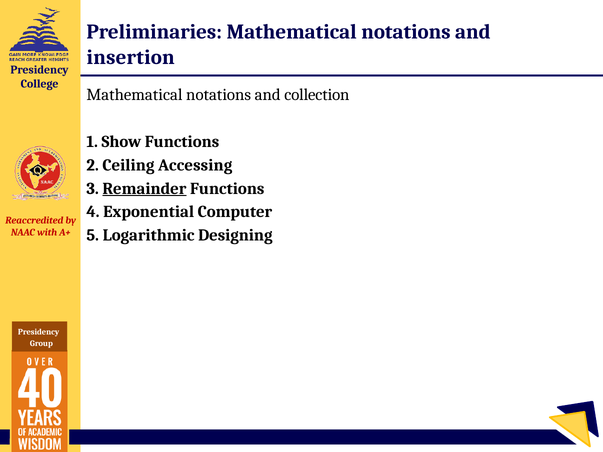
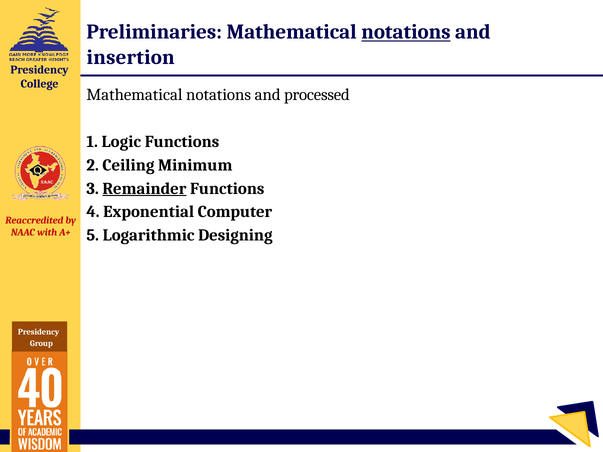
notations underline: none -> present (406, 32)
collection: collection -> processed (317, 95)
Show: Show -> Logic (121, 142)
Accessing: Accessing -> Minimum (195, 165)
